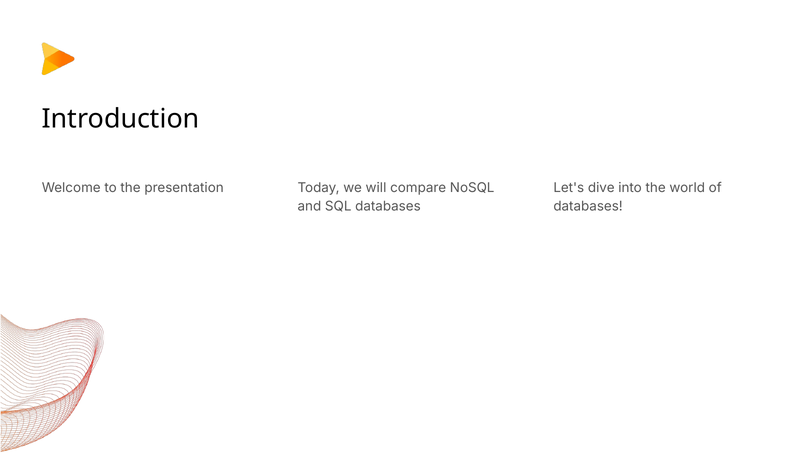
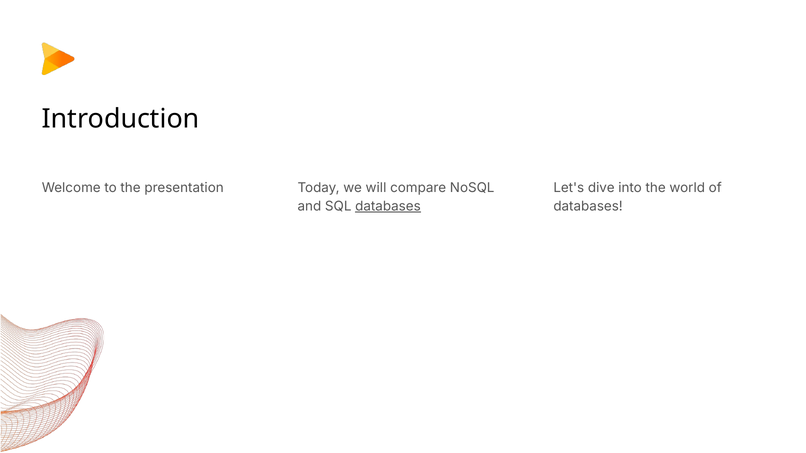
databases underline: none -> present (388, 206)
